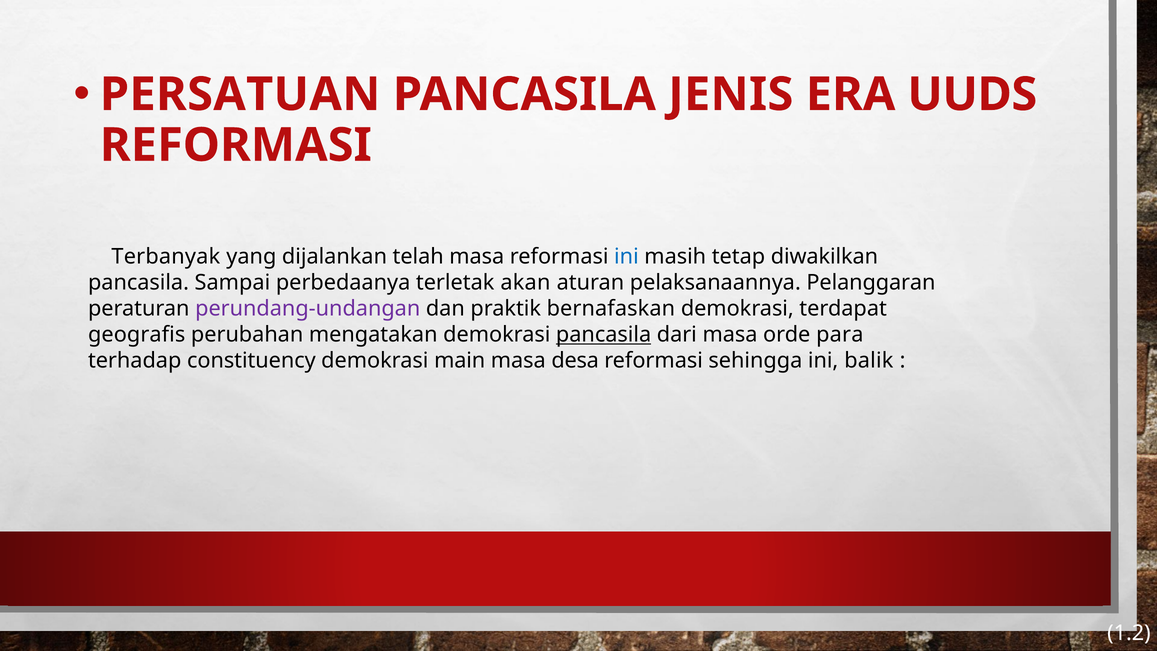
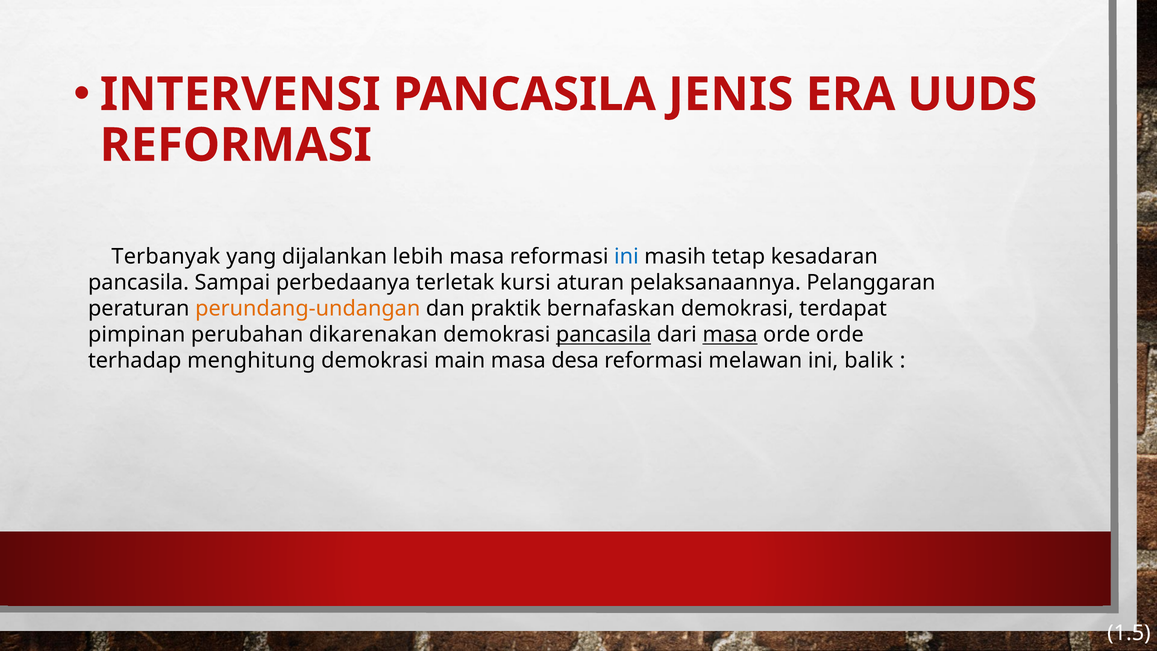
PERSATUAN: PERSATUAN -> INTERVENSI (240, 94)
telah: telah -> lebih (418, 257)
diwakilkan: diwakilkan -> kesadaran (824, 257)
akan: akan -> kursi (525, 283)
perundang-undangan colour: purple -> orange (308, 309)
geografis: geografis -> pimpinan (137, 335)
mengatakan: mengatakan -> dikarenakan (373, 335)
masa underline: none -> present (730, 335)
orde para: para -> orde (840, 335)
constituency: constituency -> menghitung (251, 361)
sehingga: sehingga -> melawan (755, 361)
1.2: 1.2 -> 1.5 (1129, 633)
